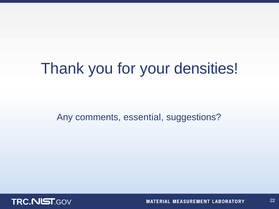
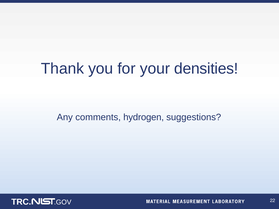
essential: essential -> hydrogen (144, 117)
